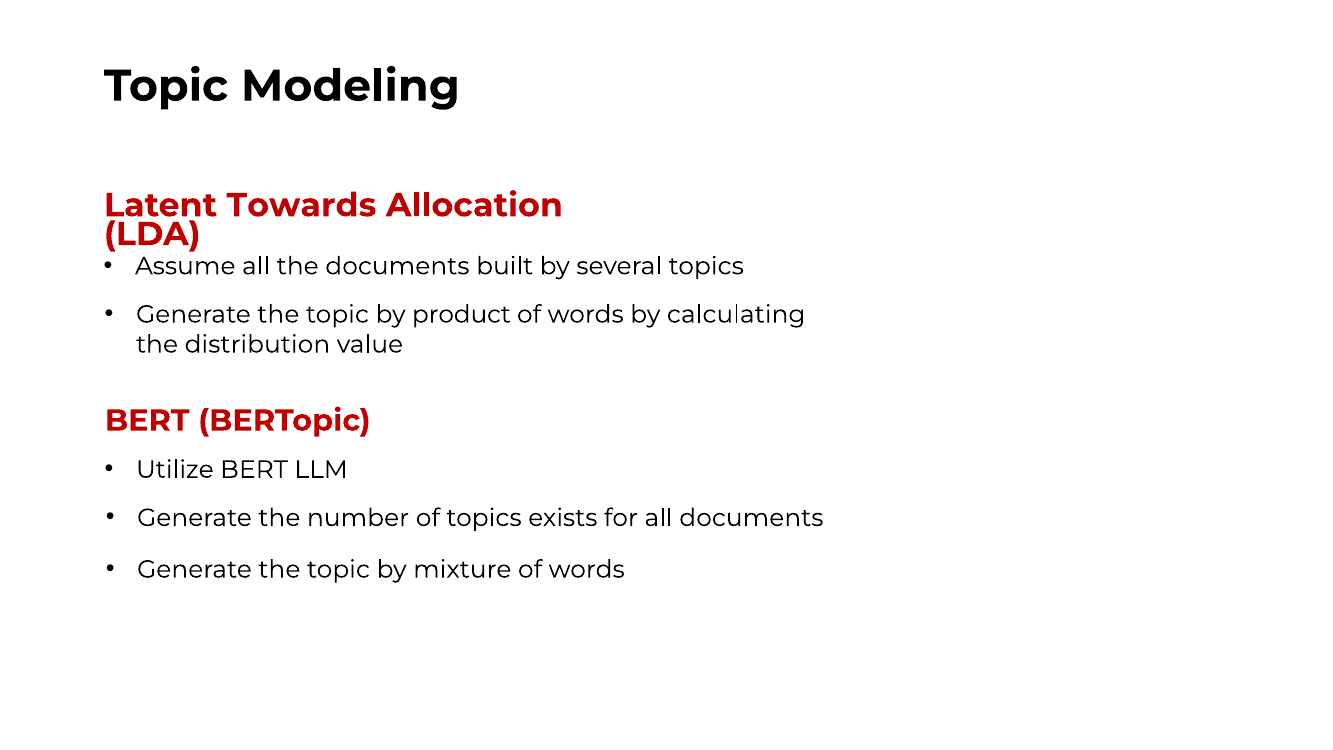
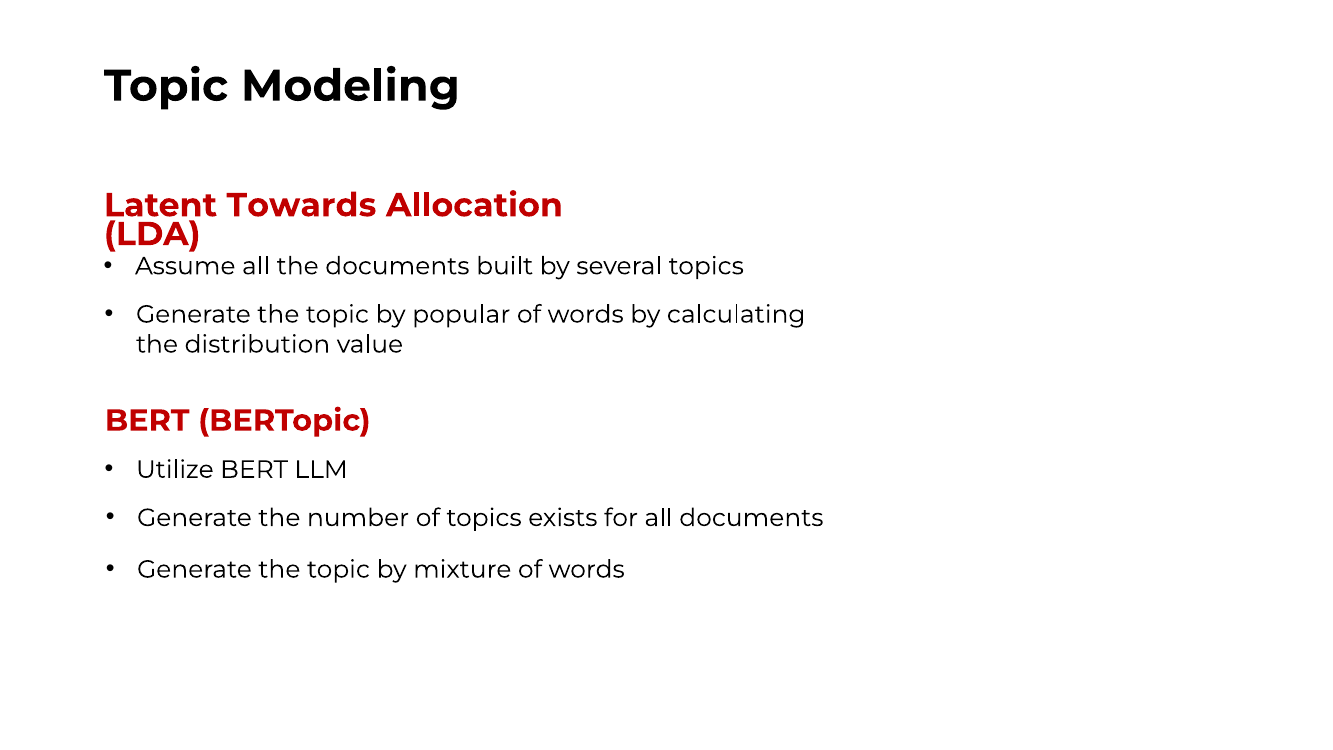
product: product -> popular (461, 314)
